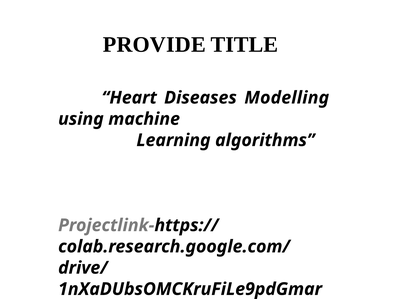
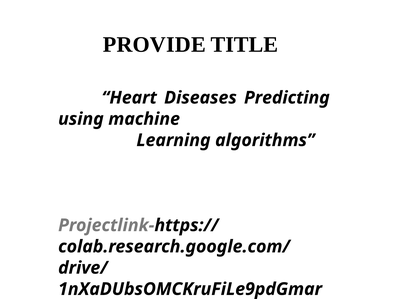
Modelling: Modelling -> Predicting (287, 98)
